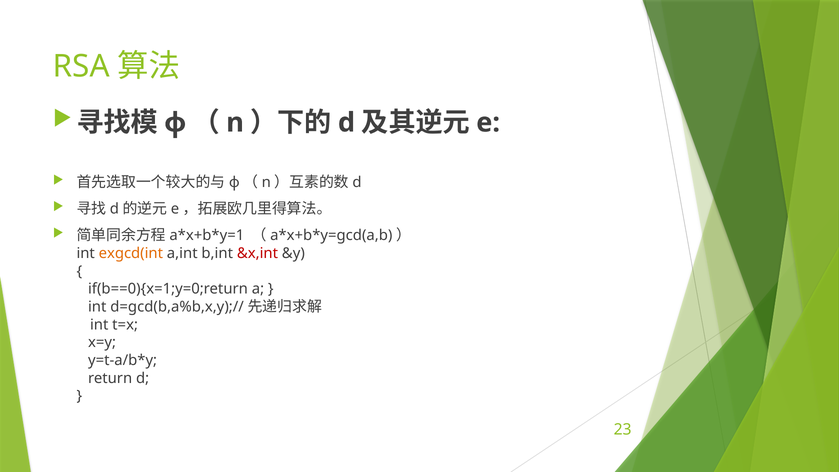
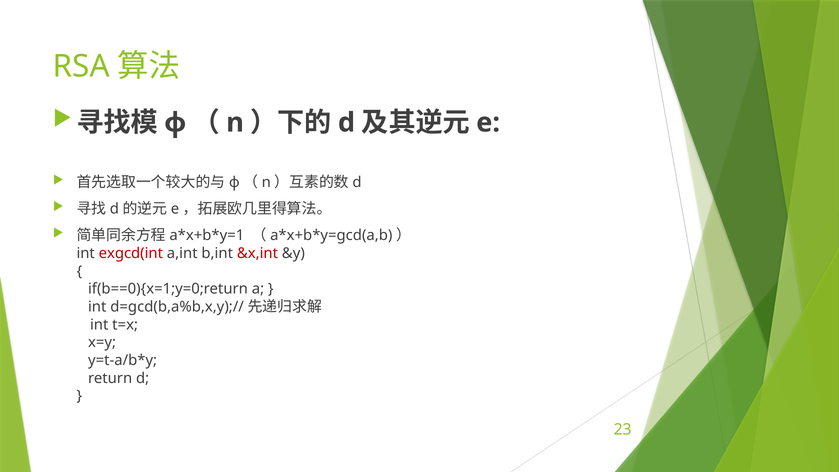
exgcd(int colour: orange -> red (131, 253)
